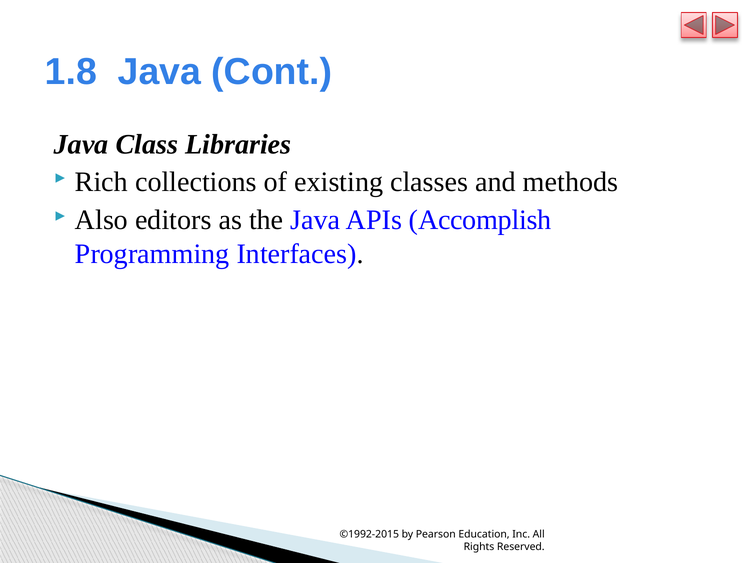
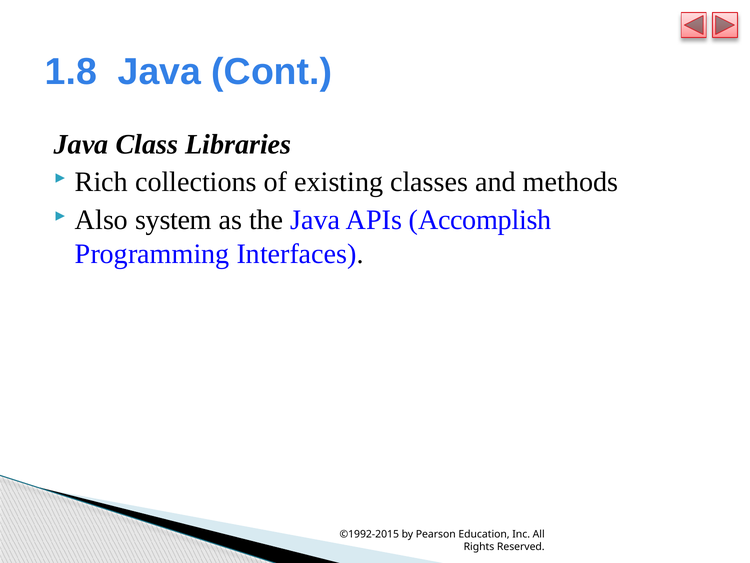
editors: editors -> system (173, 220)
